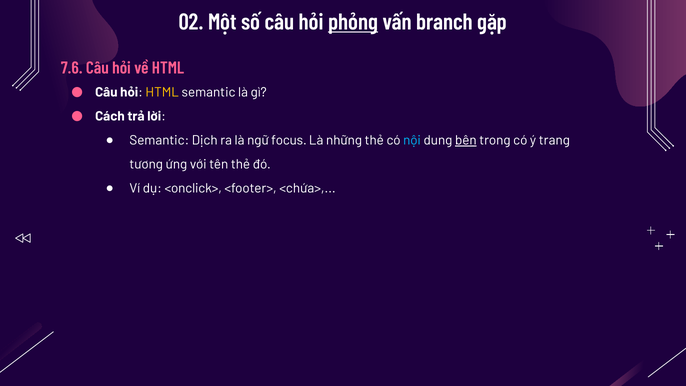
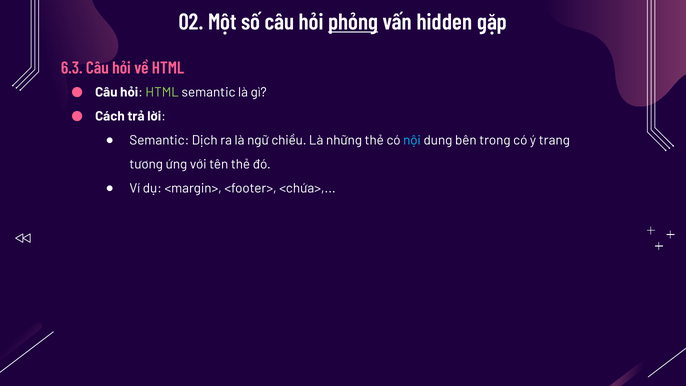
branch: branch -> hidden (444, 22)
7.6: 7.6 -> 6.3 (72, 68)
HTML colour: yellow -> light green (162, 92)
focus: focus -> chiều (289, 140)
bên underline: present -> none (466, 140)
<onclick>: <onclick> -> <margin> (193, 188)
